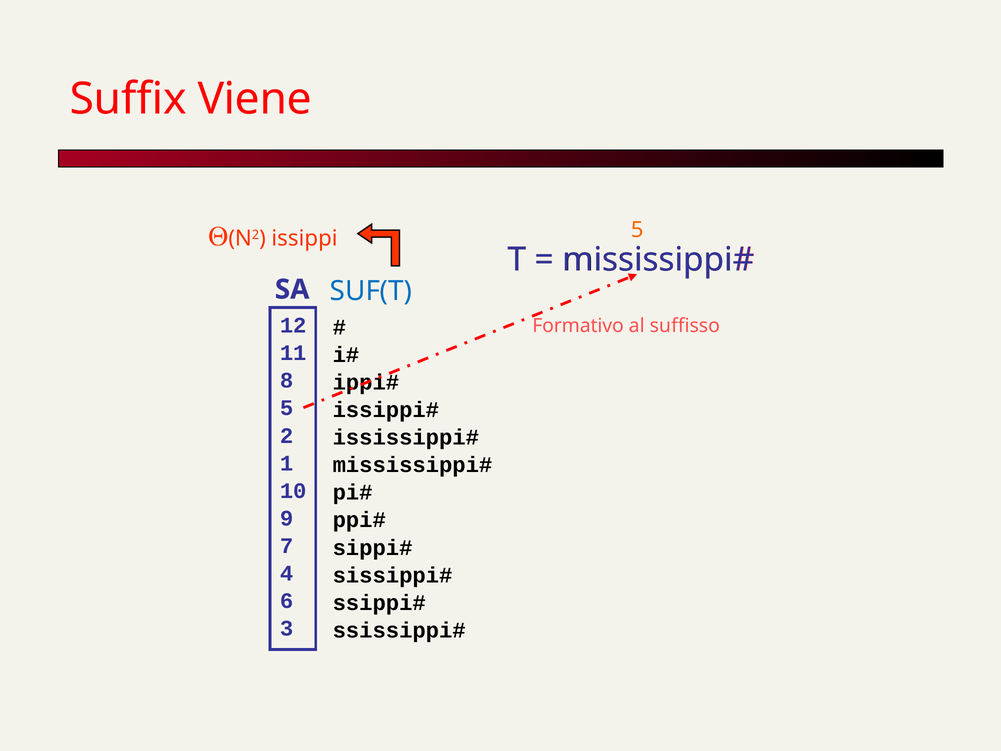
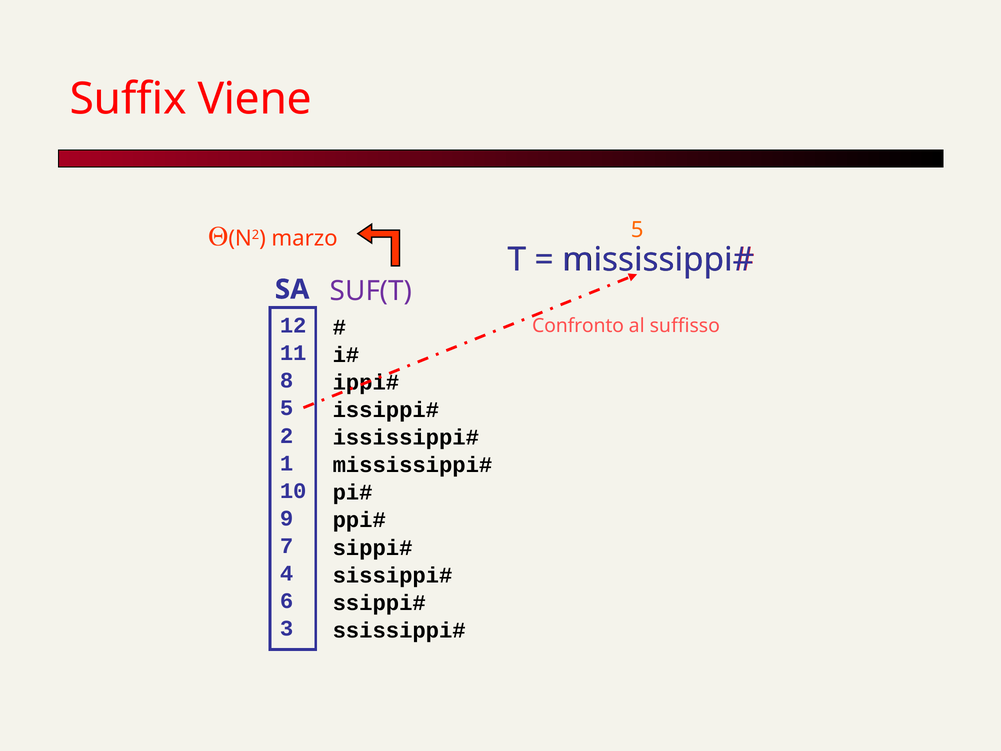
issippi: issippi -> marzo (305, 238)
SUF(T colour: blue -> purple (371, 291)
Formativo: Formativo -> Confronto (578, 325)
